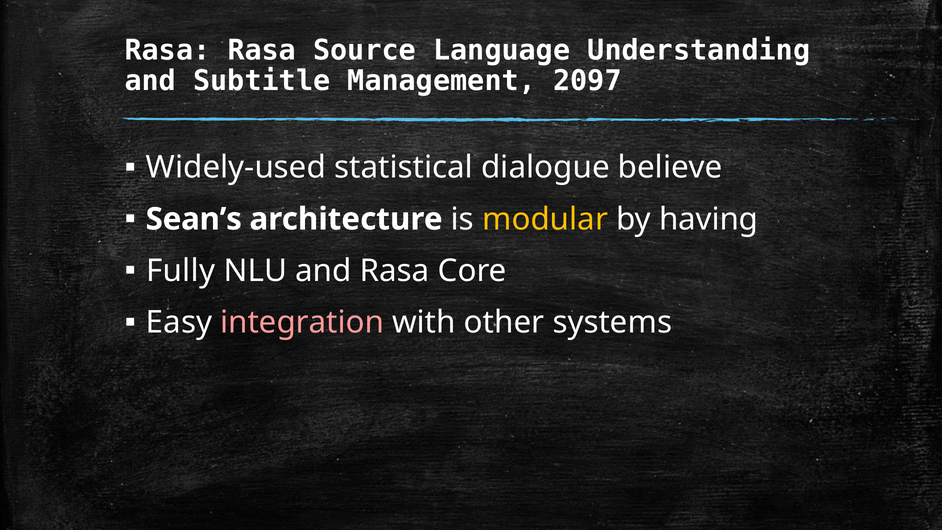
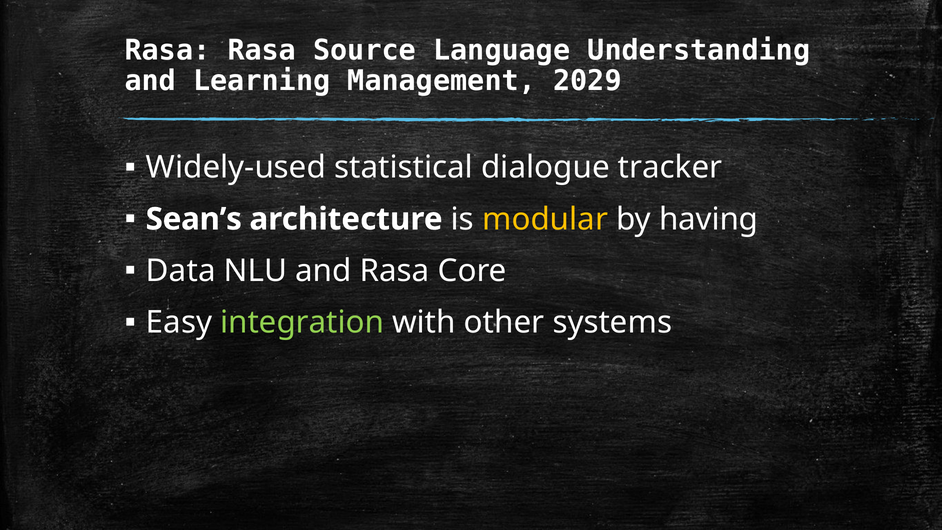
Subtitle: Subtitle -> Learning (262, 81)
2097: 2097 -> 2029 (587, 81)
believe: believe -> tracker (670, 168)
Fully: Fully -> Data (181, 271)
integration colour: pink -> light green (302, 322)
